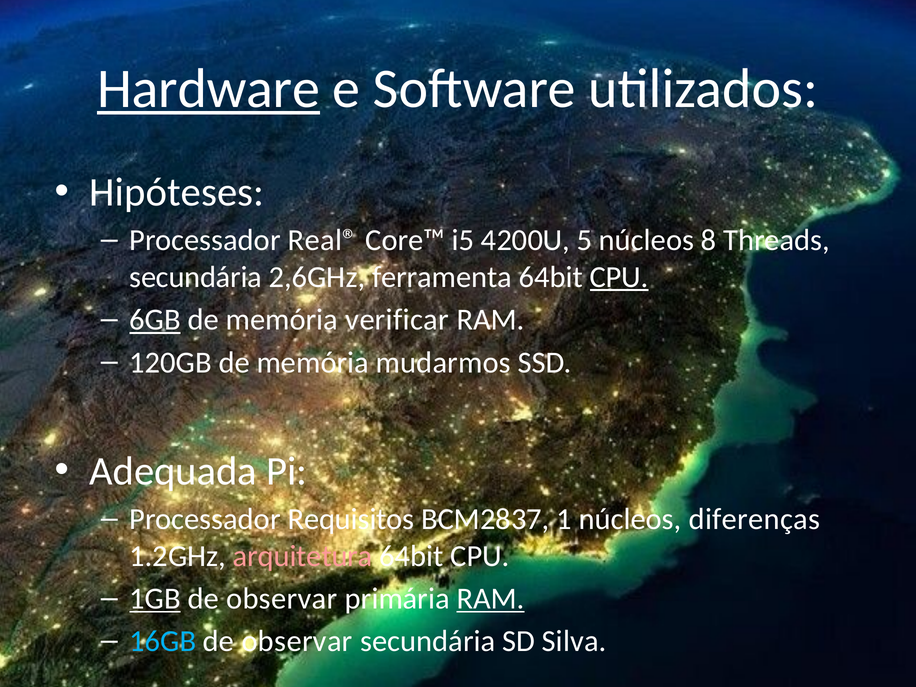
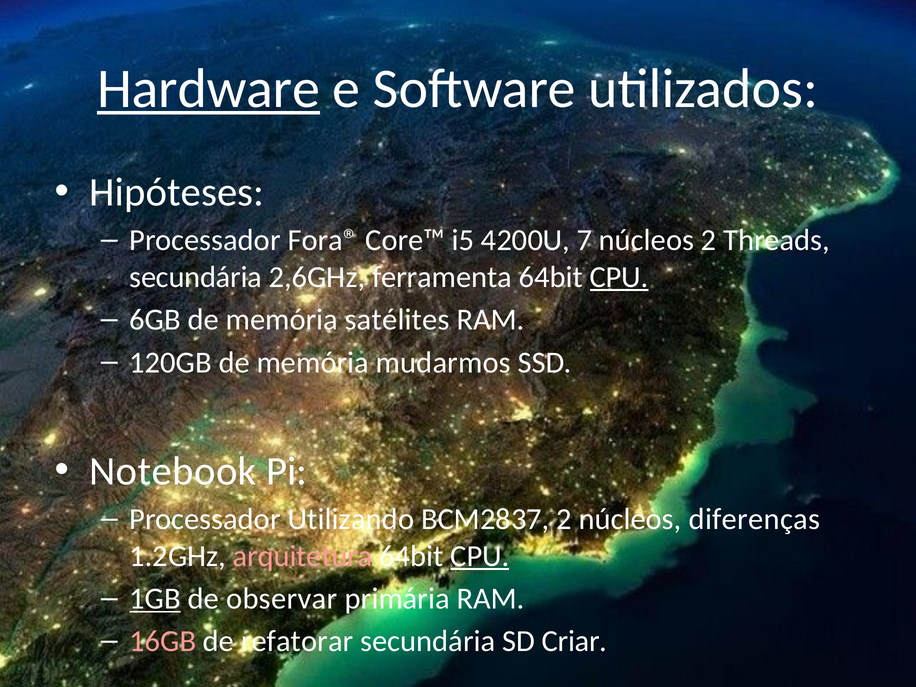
Real®: Real® -> Fora® (323, 240)
5: 5 -> 7 (584, 240)
núcleos 8: 8 -> 2 (709, 240)
6GB underline: present -> none (155, 320)
verificar: verificar -> satélites (397, 320)
Adequada: Adequada -> Notebook (173, 471)
Requisitos: Requisitos -> Utilizando (351, 519)
BCM2837 1: 1 -> 2 (564, 519)
CPU underline: none -> present (480, 556)
RAM underline: present -> none (491, 599)
16GB colour: light blue -> pink (163, 641)
observar: observar -> refatorar (297, 641)
Silva: Silva -> Criar (574, 641)
